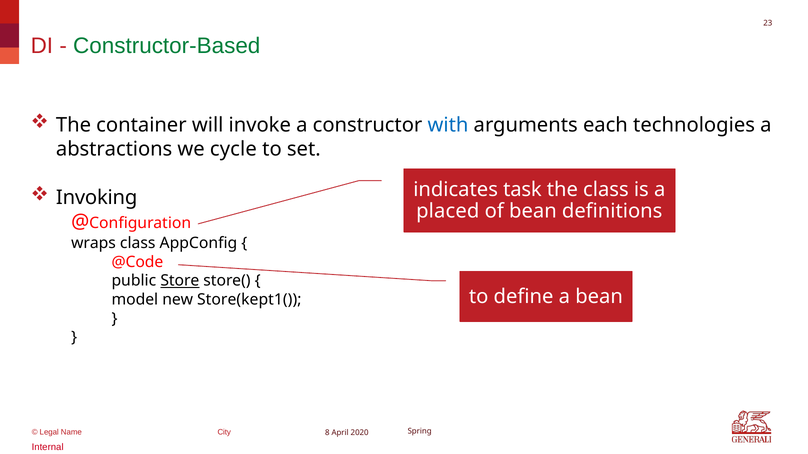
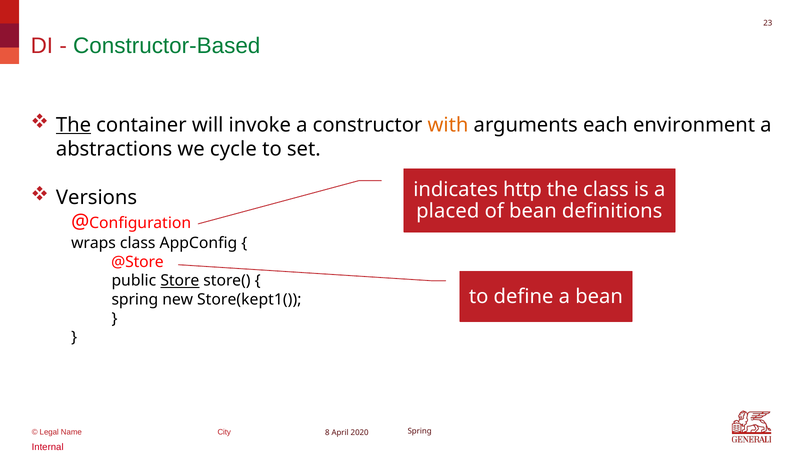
The underline: none -> present (74, 125)
with colour: blue -> orange (448, 125)
technologies: technologies -> environment (694, 125)
task: task -> http (522, 190)
Invoking: Invoking -> Versions (97, 198)
@Code: @Code -> @Store (137, 262)
model: model -> spring (135, 300)
